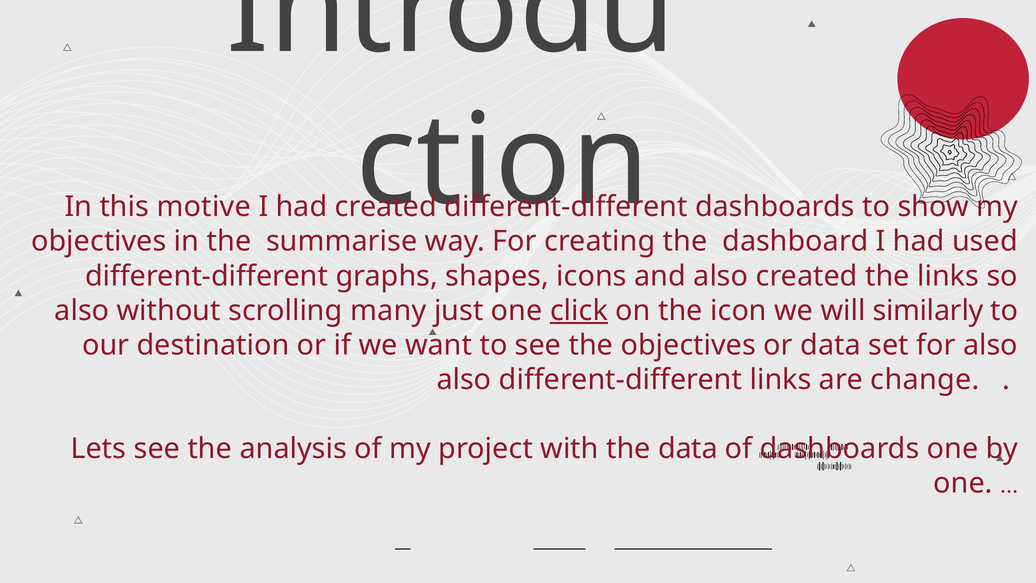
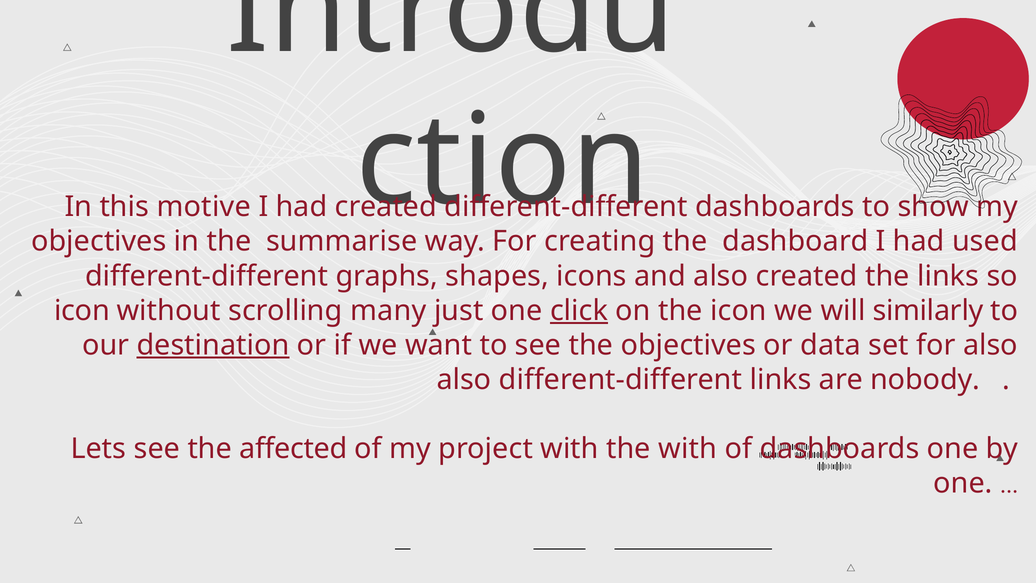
also: also -> icon (82, 310)
destination underline: none -> present (213, 345)
change: change -> nobody (925, 380)
analysis: analysis -> affected (293, 449)
the data: data -> with (688, 449)
